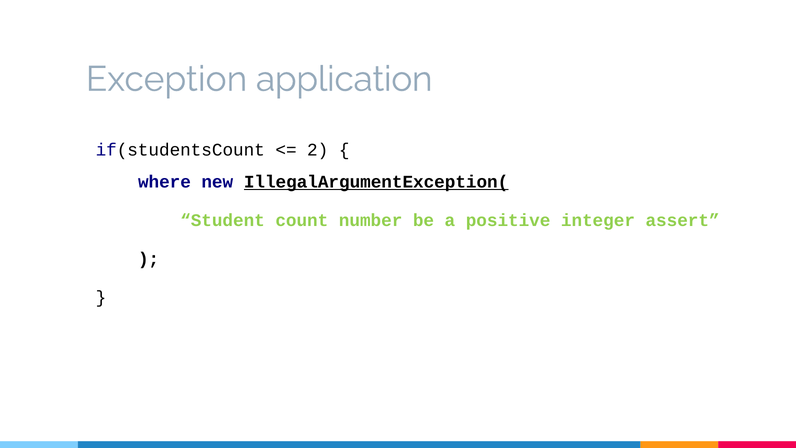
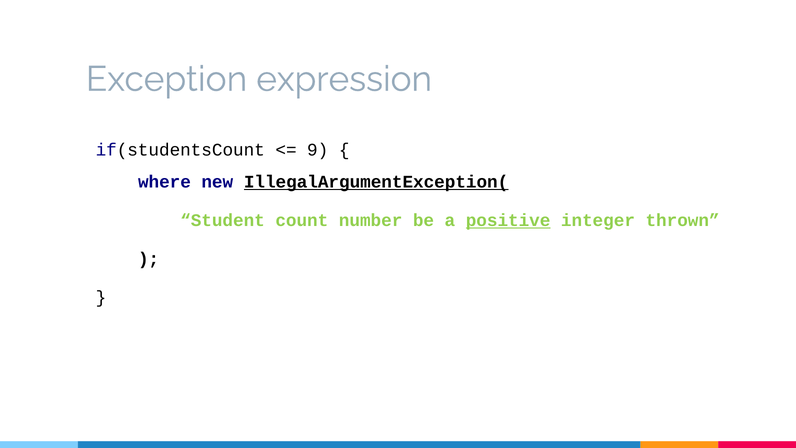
application: application -> expression (344, 79)
2: 2 -> 9 (318, 150)
positive underline: none -> present (508, 220)
assert: assert -> thrown (683, 220)
